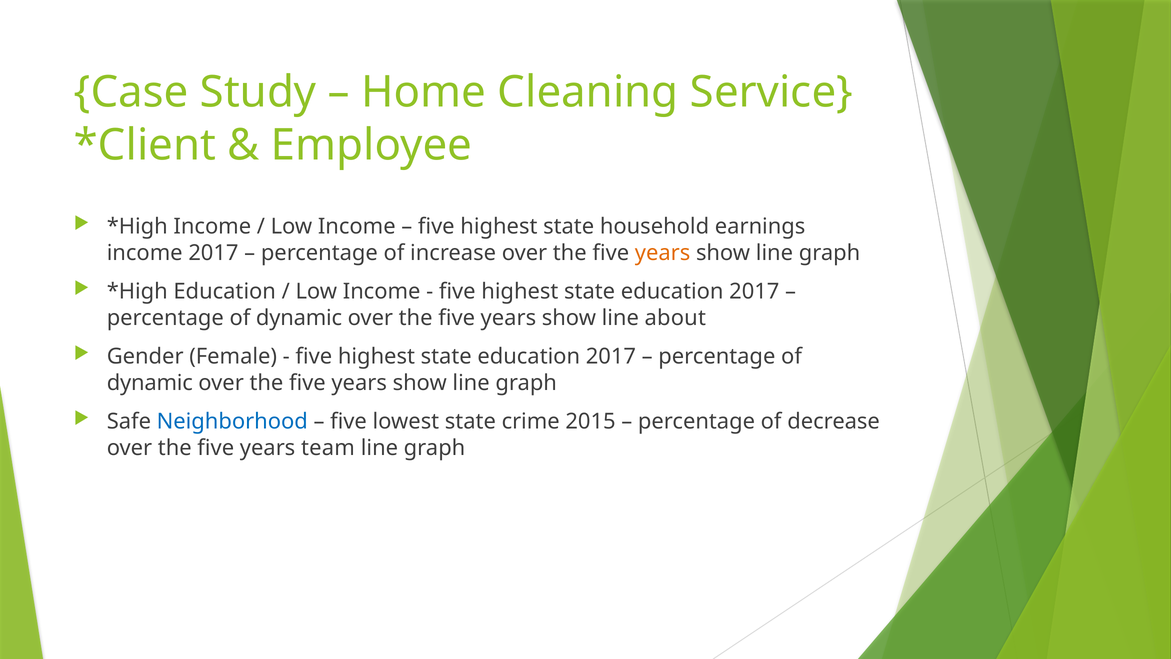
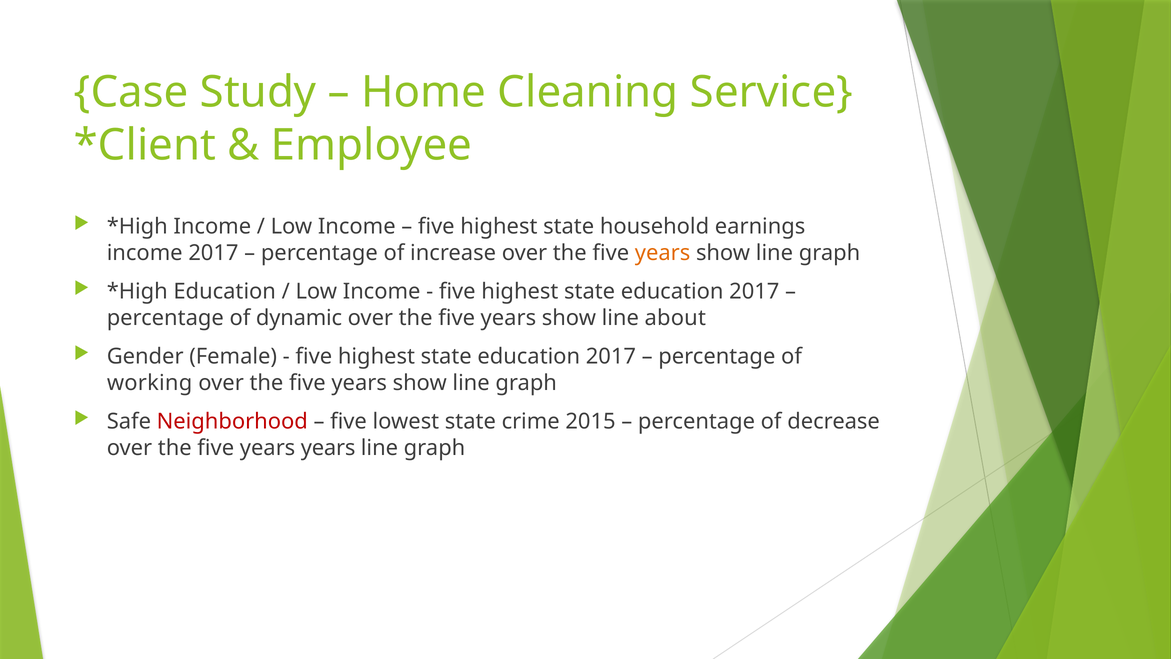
dynamic: dynamic -> working (150, 383)
Neighborhood colour: blue -> red (232, 421)
years team: team -> years (328, 448)
